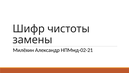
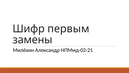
чистоты: чистоты -> первым (68, 29)
